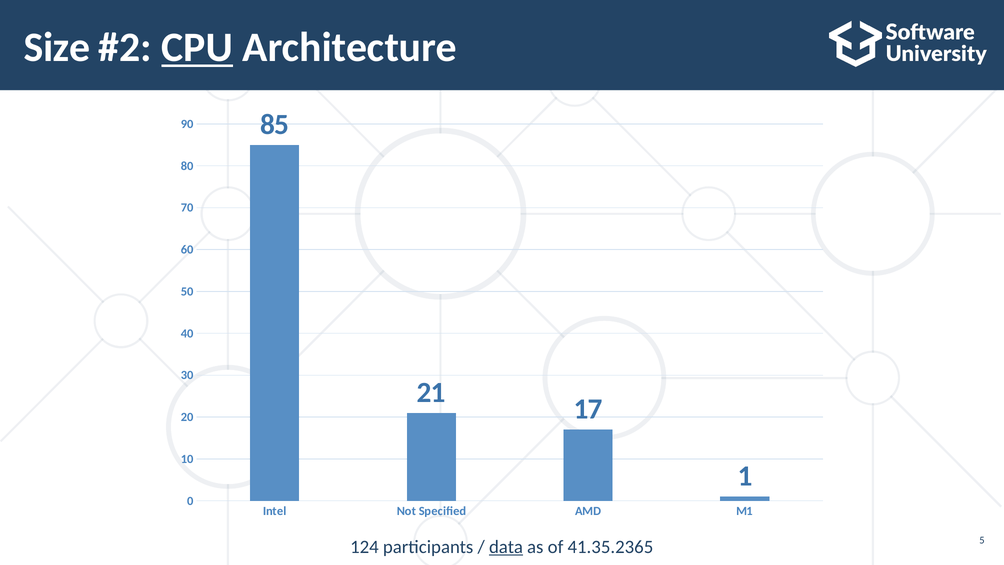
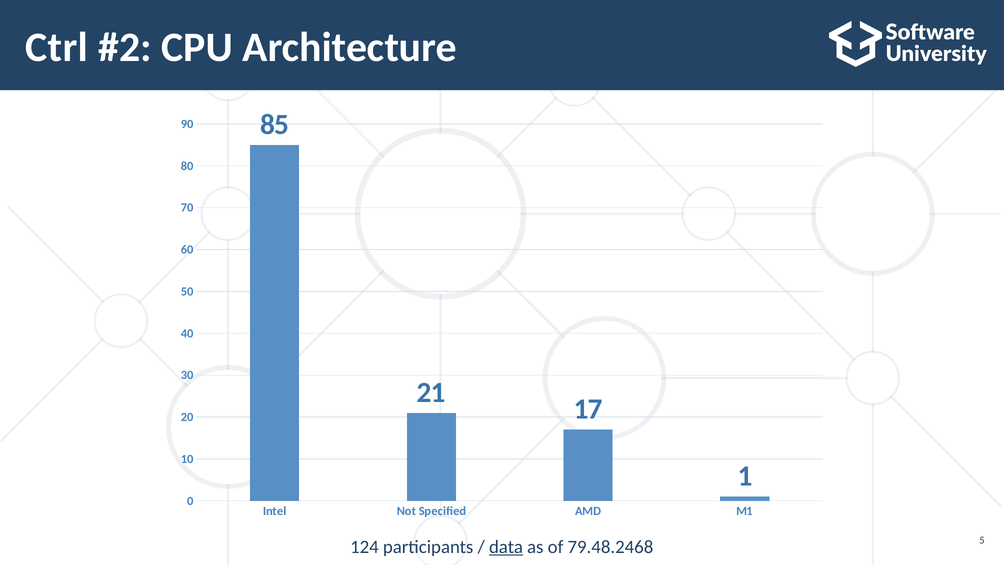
Size: Size -> Ctrl (57, 48)
CPU underline: present -> none (197, 48)
41.35.2365: 41.35.2365 -> 79.48.2468 (610, 547)
